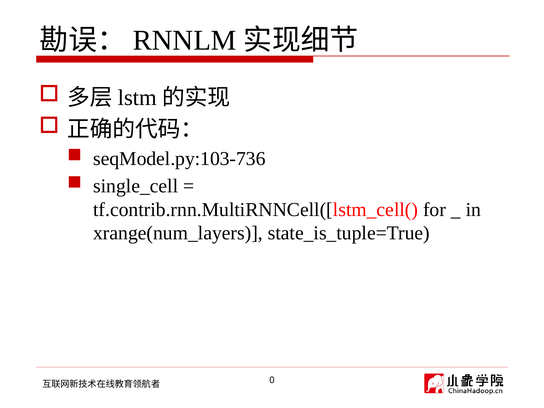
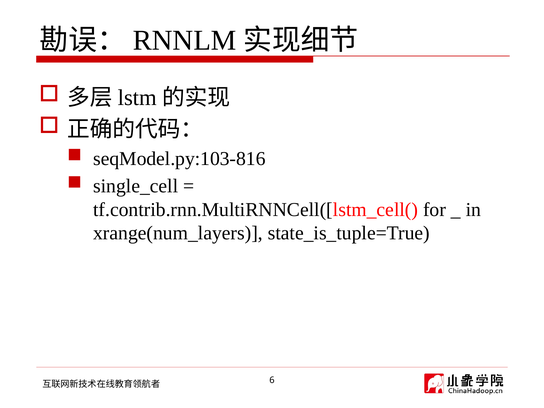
seqModel.py:103-736: seqModel.py:103-736 -> seqModel.py:103-816 (179, 159)
0: 0 -> 6 (272, 380)
